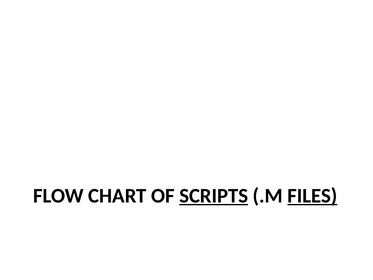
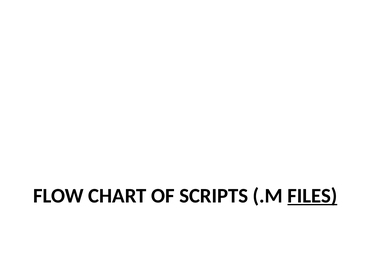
SCRIPTS underline: present -> none (214, 196)
